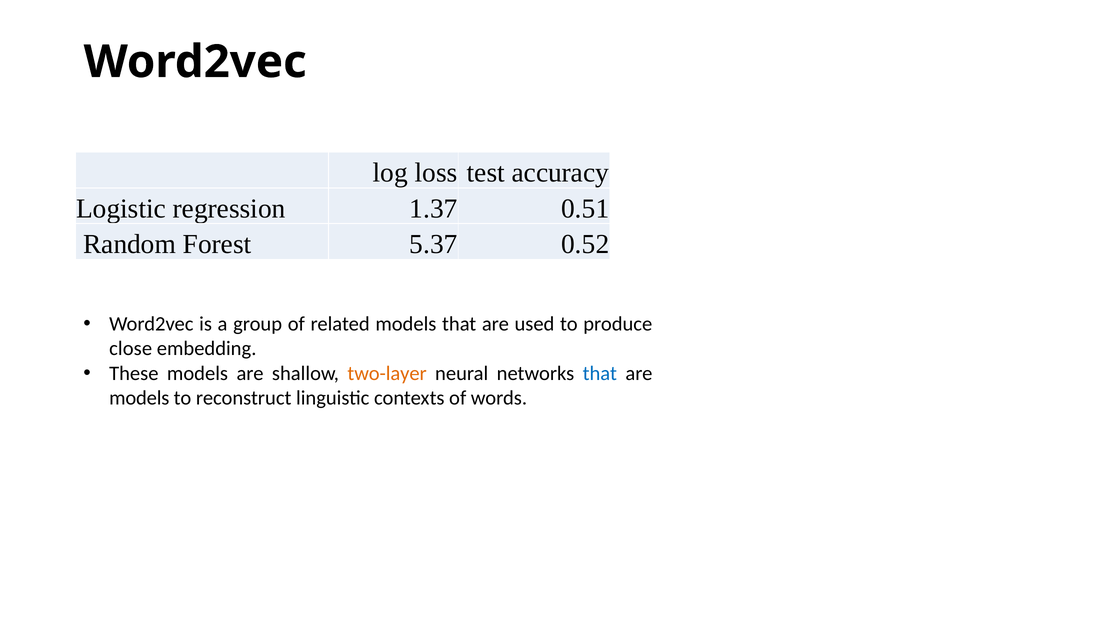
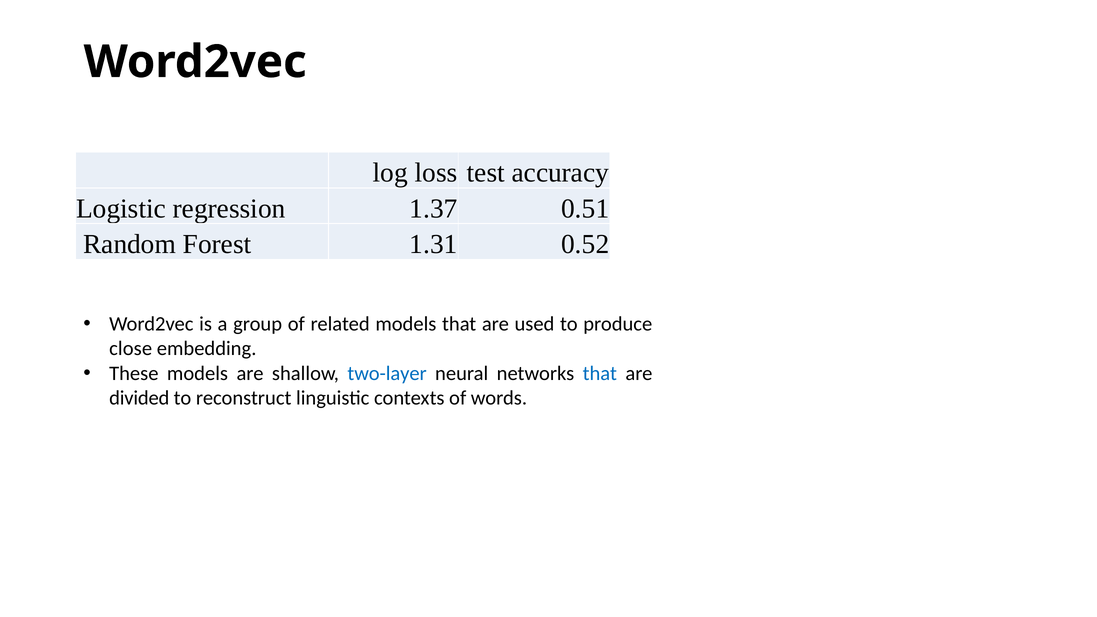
5.37: 5.37 -> 1.31 (433, 244)
two-layer colour: orange -> blue (387, 373)
models: models -> divided (139, 398)
